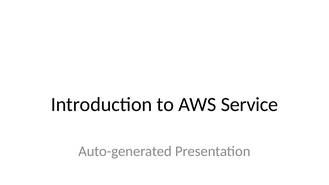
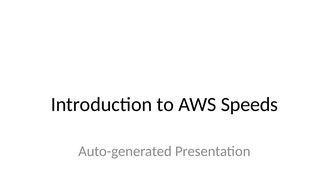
Service: Service -> Speeds (249, 105)
